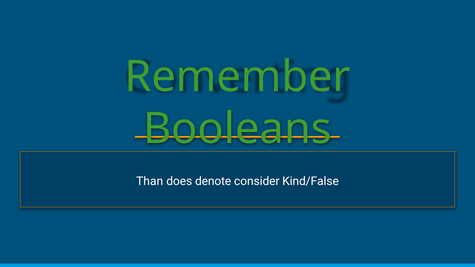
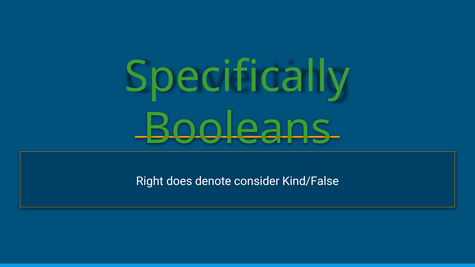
Remember: Remember -> Specifically (237, 77)
Than: Than -> Right (150, 181)
